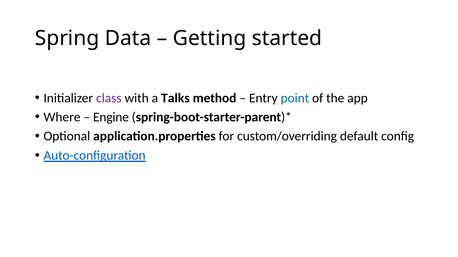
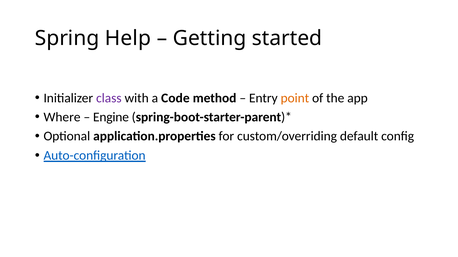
Data: Data -> Help (128, 38)
Talks: Talks -> Code (175, 98)
point colour: blue -> orange (295, 98)
